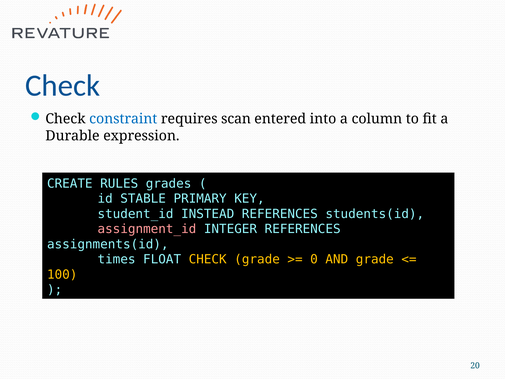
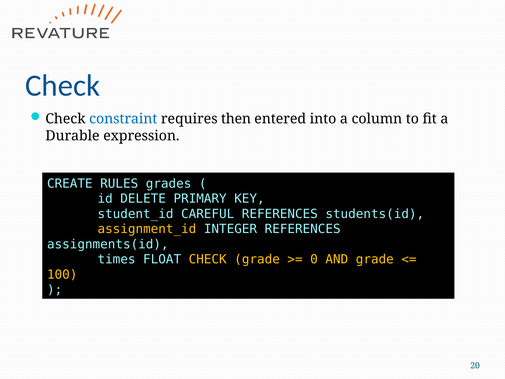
scan: scan -> then (236, 119)
STABLE: STABLE -> DELETE (143, 199)
INSTEAD: INSTEAD -> CAREFUL (208, 214)
assignment_id colour: pink -> yellow (147, 229)
